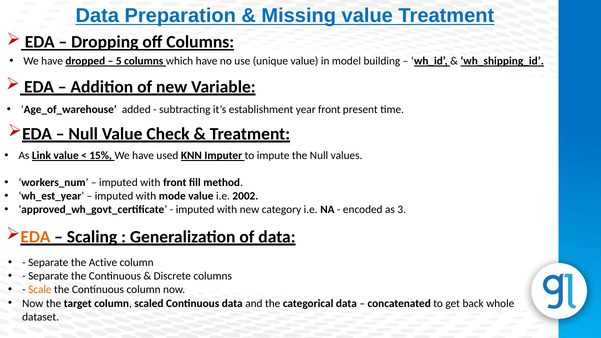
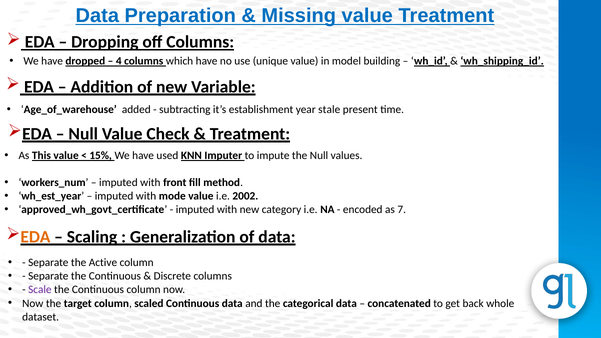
5: 5 -> 4 (119, 61)
year front: front -> stale (329, 110)
Link: Link -> This (41, 156)
3: 3 -> 7 (402, 210)
Scale colour: orange -> purple (40, 290)
